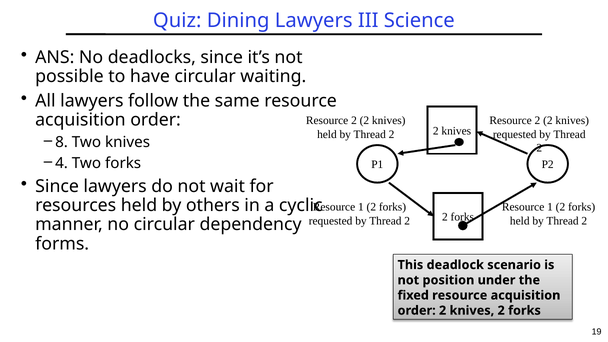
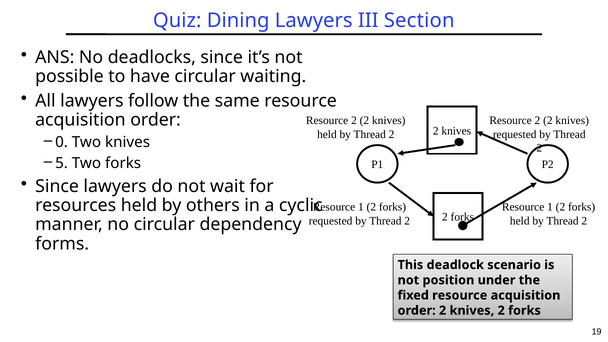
Science: Science -> Section (419, 21)
8: 8 -> 0 (62, 142)
4: 4 -> 5 (62, 163)
